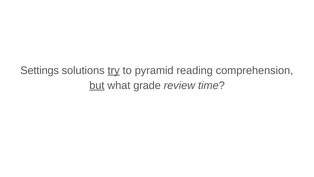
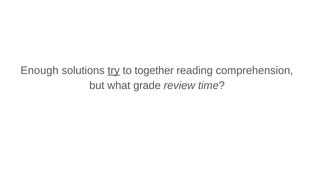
Settings: Settings -> Enough (40, 70)
pyramid: pyramid -> together (154, 70)
but underline: present -> none (97, 85)
